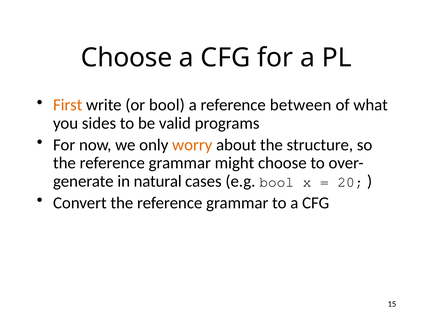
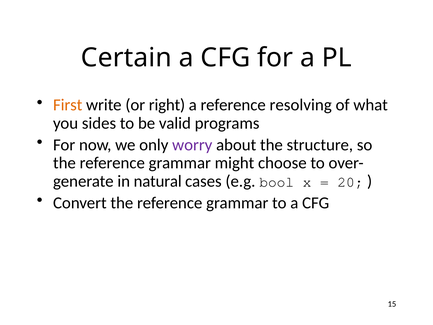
Choose: Choose -> Certain (126, 58)
or bool: bool -> right (167, 105)
between: between -> resolving (301, 105)
worry colour: orange -> purple (192, 145)
